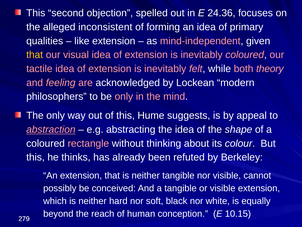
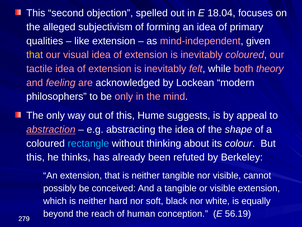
24.36: 24.36 -> 18.04 (221, 13)
inconsistent: inconsistent -> subjectivism (105, 27)
rectangle colour: pink -> light blue (88, 143)
10.15: 10.15 -> 56.19 (238, 213)
